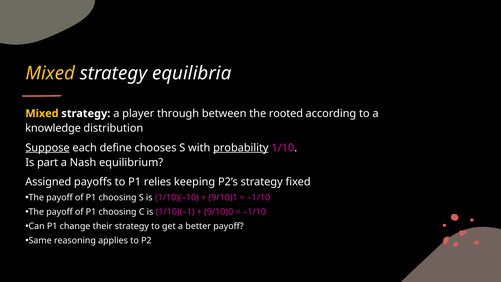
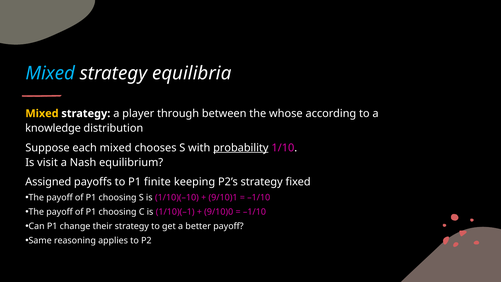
Mixed colour: yellow -> light blue (50, 73)
rooted: rooted -> whose (286, 113)
Suppose underline: present -> none (48, 148)
each define: define -> mixed (116, 148)
part: part -> visit (48, 162)
relies: relies -> finite (157, 182)
